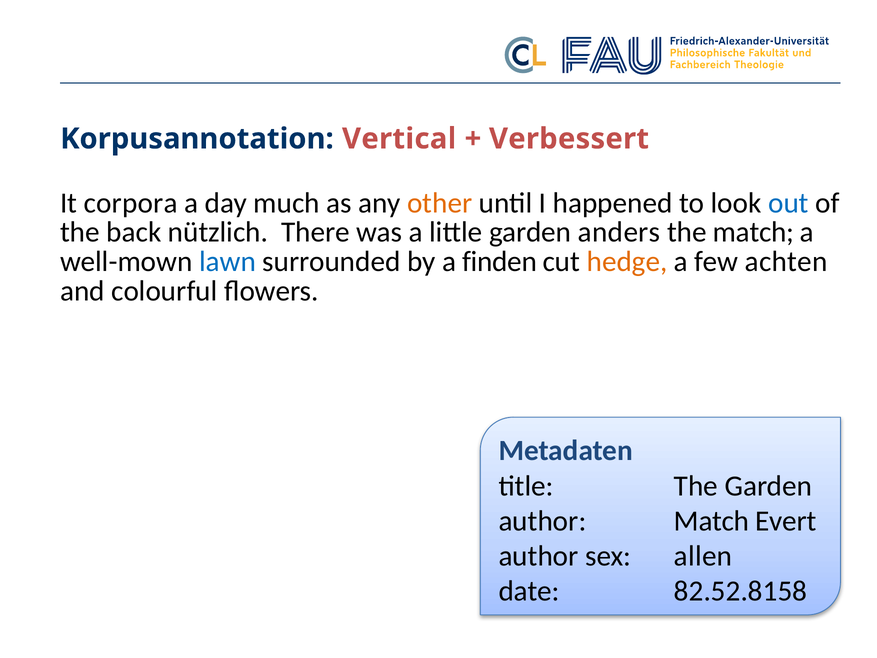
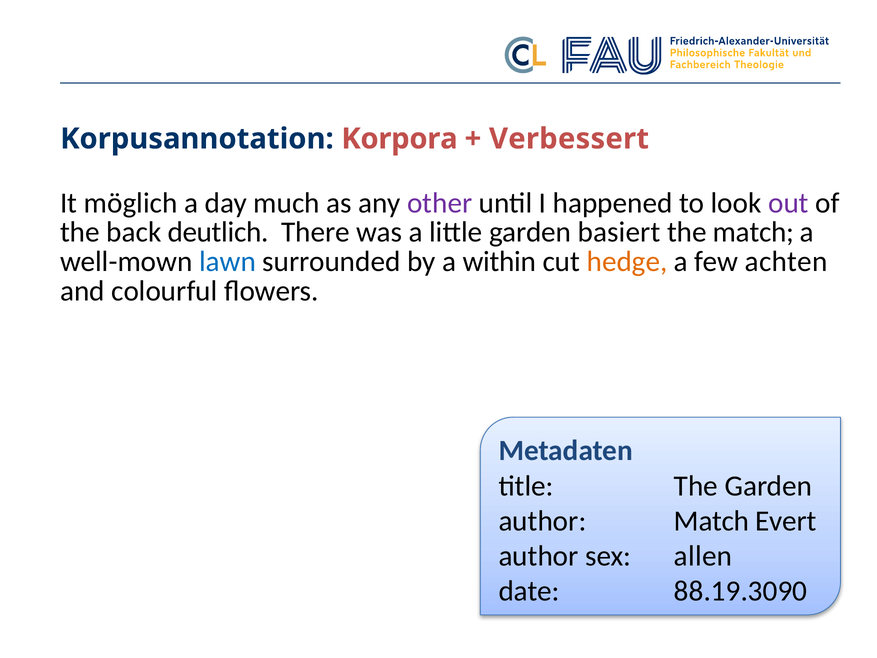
Vertical: Vertical -> Korpora (399, 139)
corpora: corpora -> möglich (131, 203)
other colour: orange -> purple (440, 203)
out colour: blue -> purple (788, 203)
nützlich: nützlich -> deutlich (218, 232)
anders: anders -> basiert (619, 232)
finden: finden -> within (499, 261)
82.52.8158: 82.52.8158 -> 88.19.3090 (741, 591)
